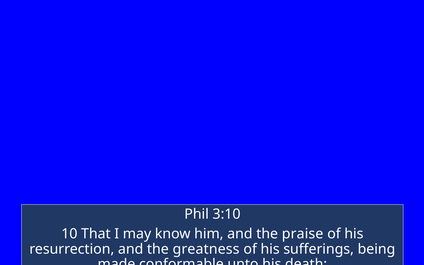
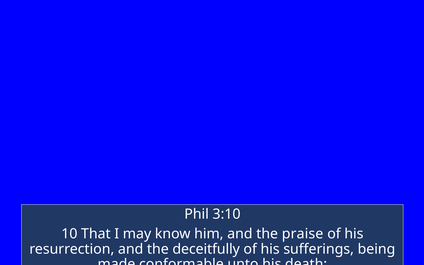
greatness: greatness -> deceitfully (206, 249)
